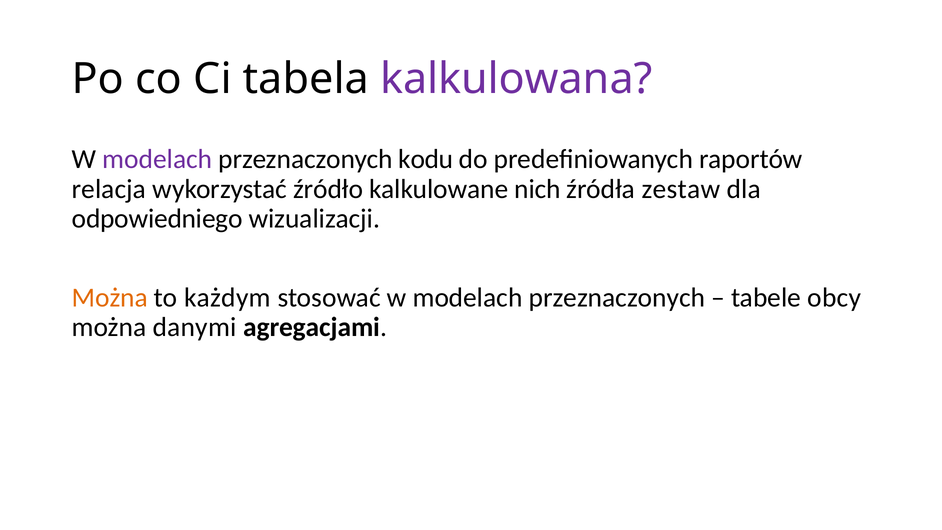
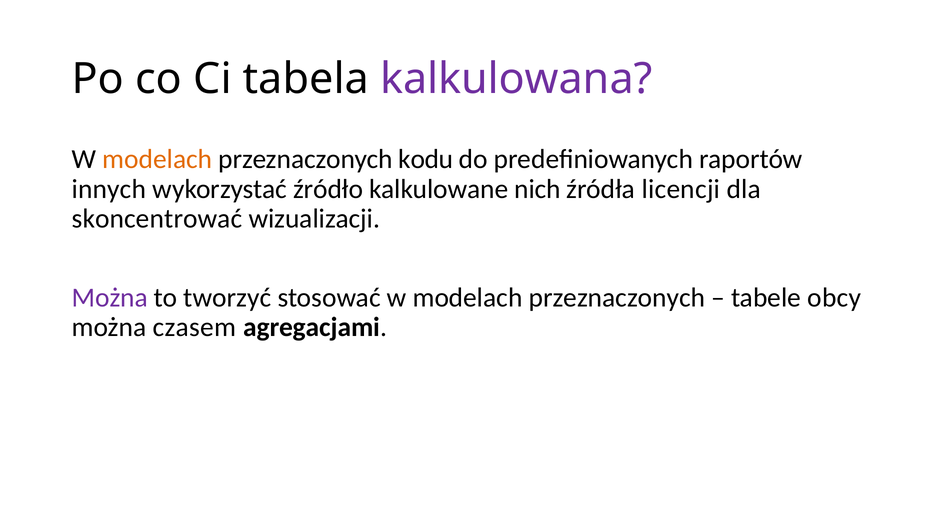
modelach colour: purple -> orange (157, 159)
relacja: relacja -> innych (109, 189)
zestaw: zestaw -> licencji (681, 189)
odpowiedniego: odpowiedniego -> skoncentrować (157, 219)
Można colour: orange -> purple (110, 298)
każdym: każdym -> tworzyć (227, 298)
danymi: danymi -> czasem (195, 327)
